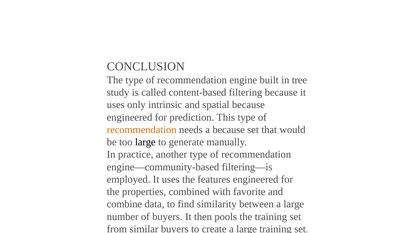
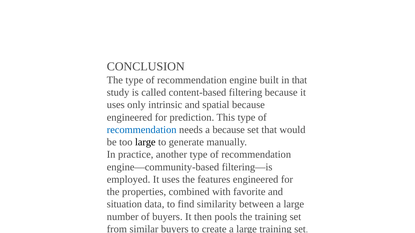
in tree: tree -> that (299, 80)
recommendation colour: orange -> blue (142, 130)
combine: combine -> situation (124, 205)
